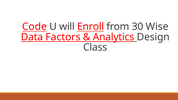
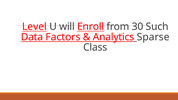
Code: Code -> Level (34, 27)
Wise: Wise -> Such (157, 27)
Design: Design -> Sparse (153, 37)
